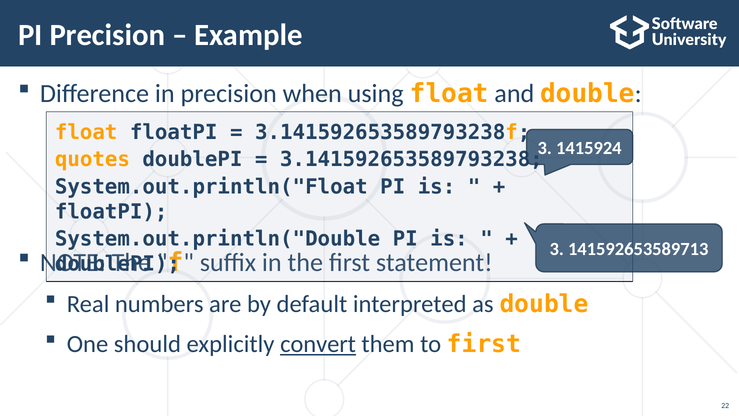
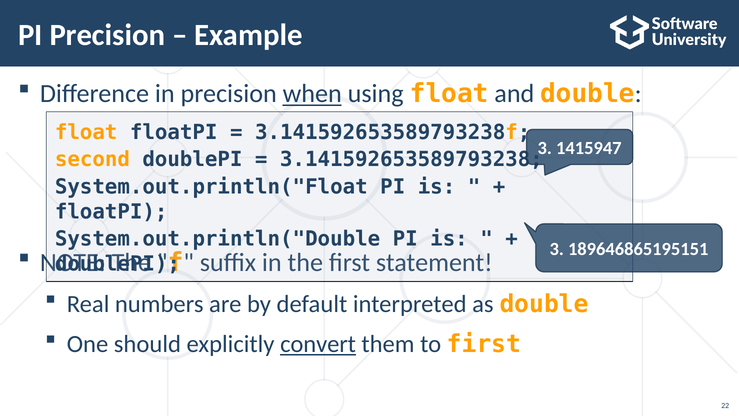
when underline: none -> present (312, 94)
1415924: 1415924 -> 1415947 (589, 148)
quotes: quotes -> second (92, 159)
141592653589713: 141592653589713 -> 189646865195151 (638, 249)
